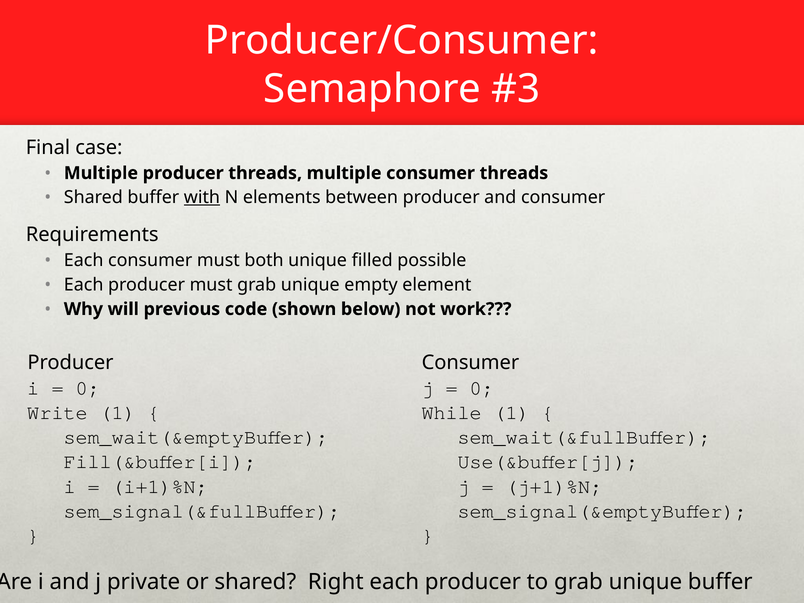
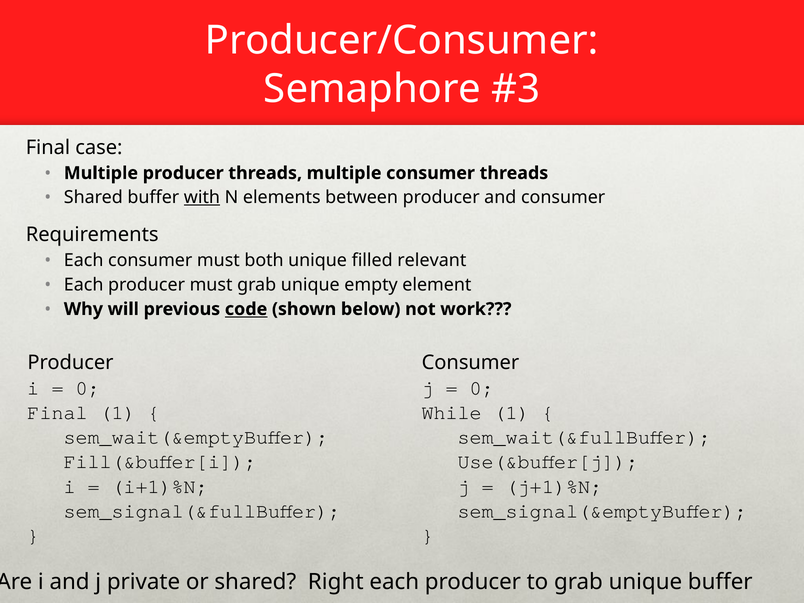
possible: possible -> relevant (432, 260)
code underline: none -> present (246, 309)
Write: Write -> Final (58, 413)
